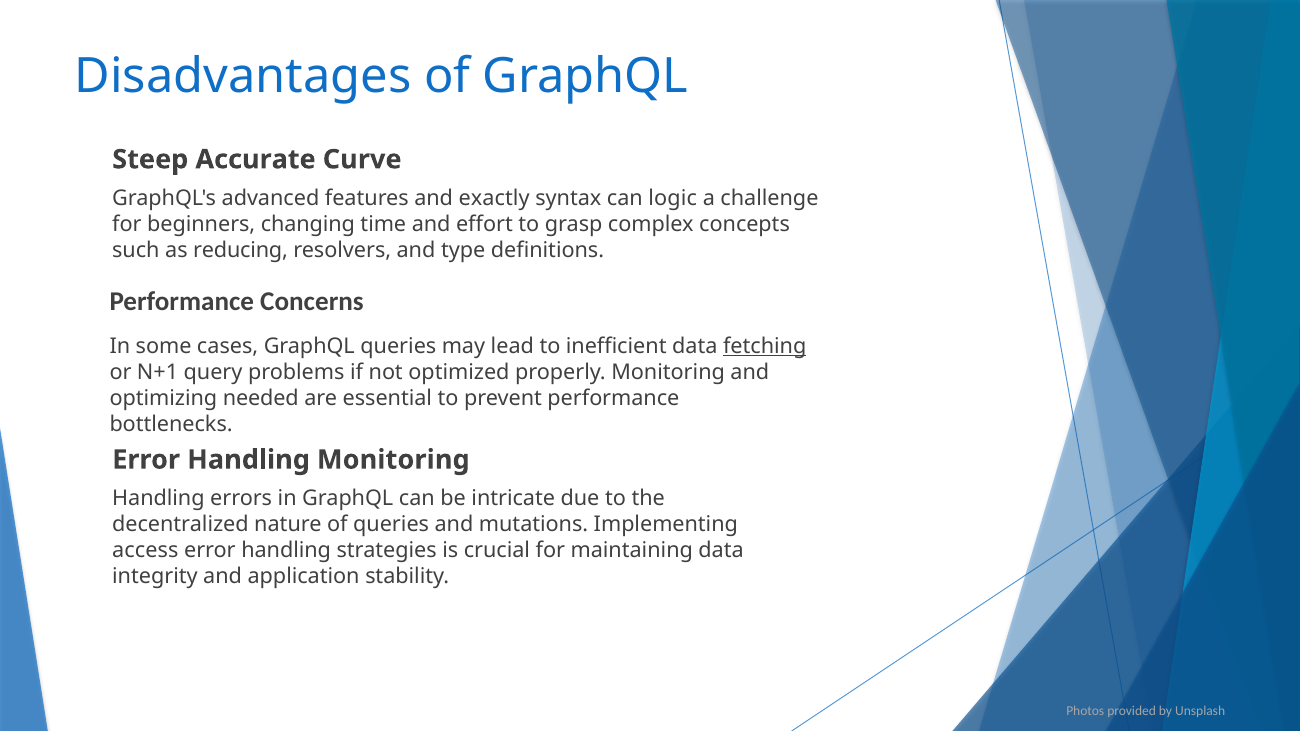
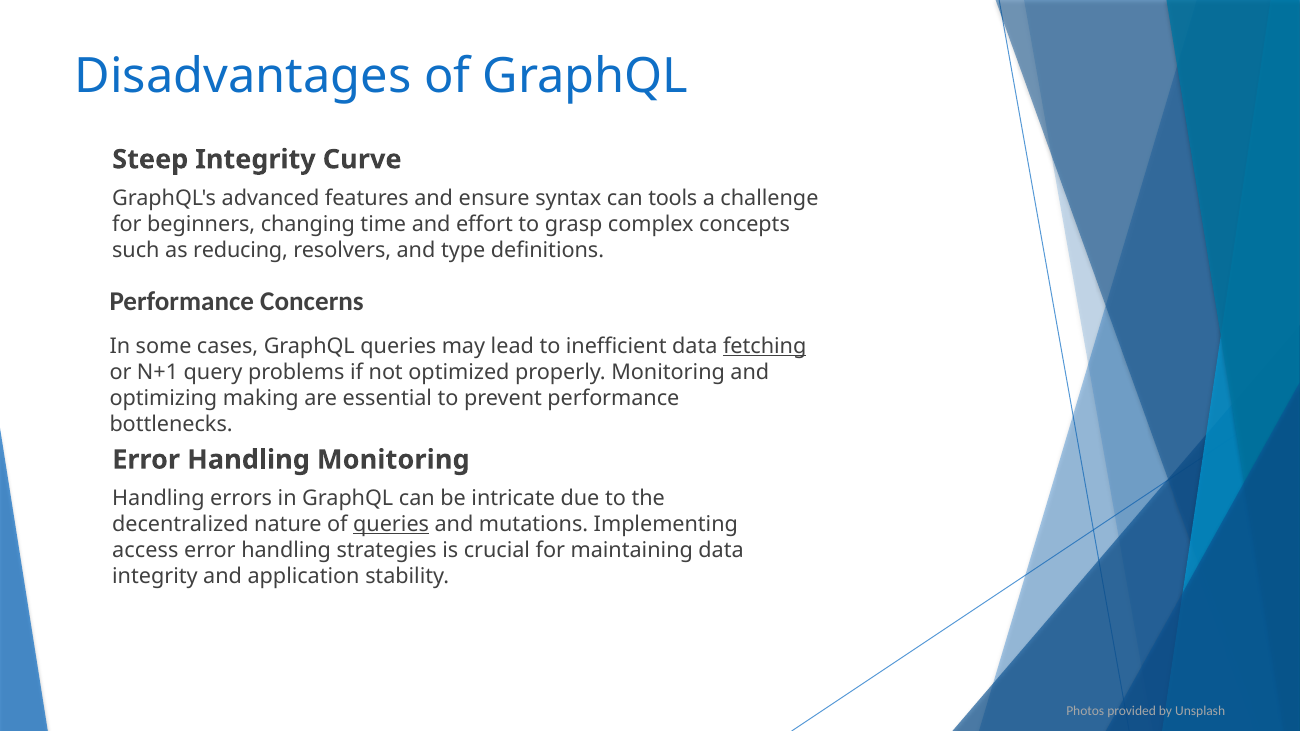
Steep Accurate: Accurate -> Integrity (256, 159)
exactly: exactly -> ensure (494, 199)
logic: logic -> tools (673, 199)
needed: needed -> making (261, 398)
queries underline: none -> present (391, 524)
